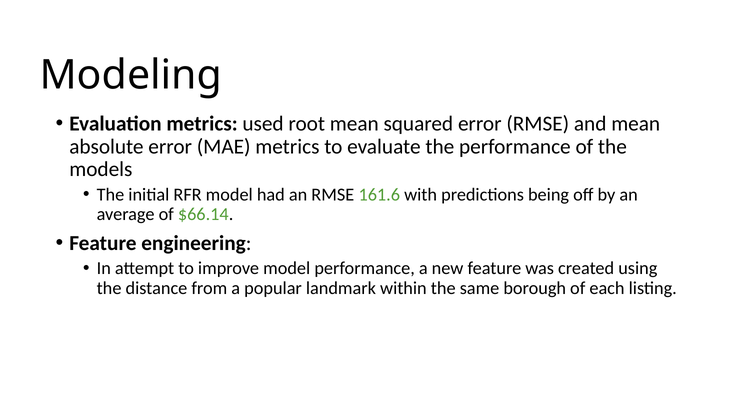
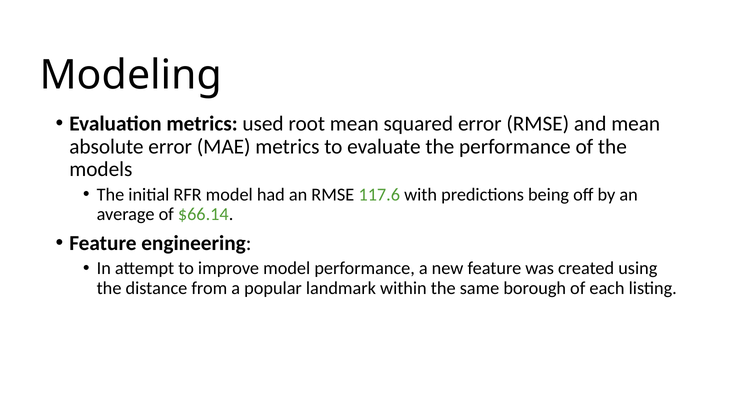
161.6: 161.6 -> 117.6 (379, 194)
